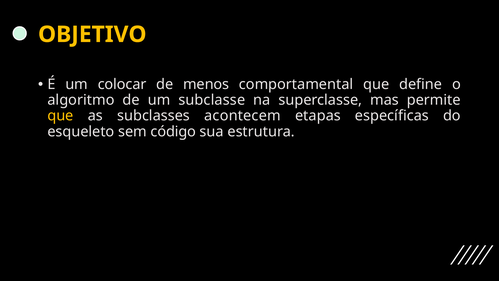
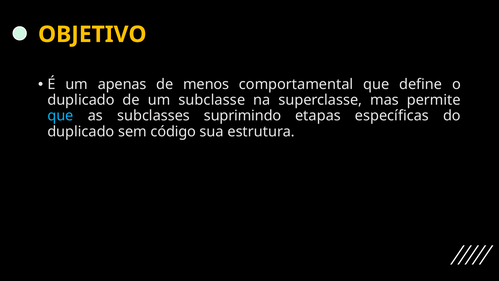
colocar: colocar -> apenas (122, 84)
algoritmo: algoritmo -> duplicado (81, 100)
que colour: yellow -> light blue (60, 116)
acontecem: acontecem -> suprimindo (243, 116)
esqueleto: esqueleto -> duplicado (81, 131)
